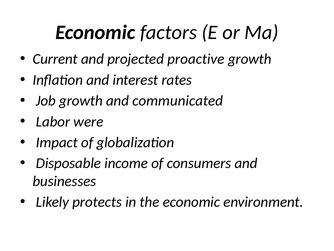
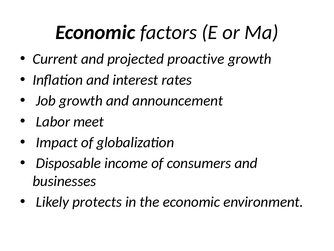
communicated: communicated -> announcement (178, 101)
were: were -> meet (89, 121)
